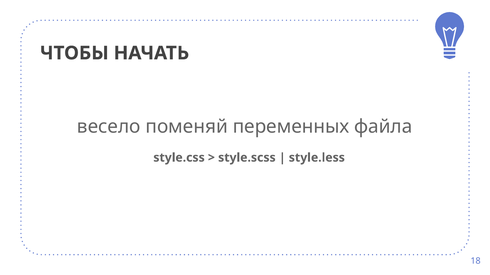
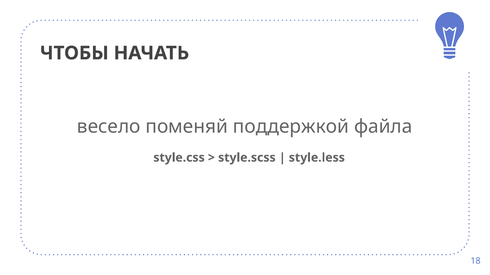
переменных: переменных -> поддержкой (291, 127)
